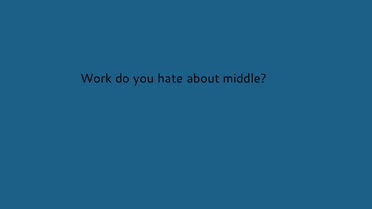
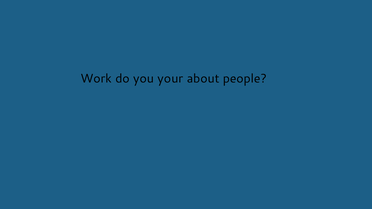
hate: hate -> your (170, 79)
middle: middle -> people (245, 79)
